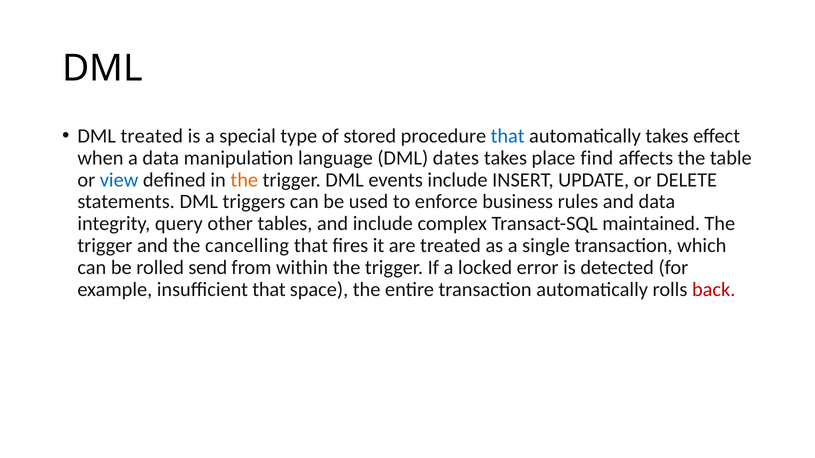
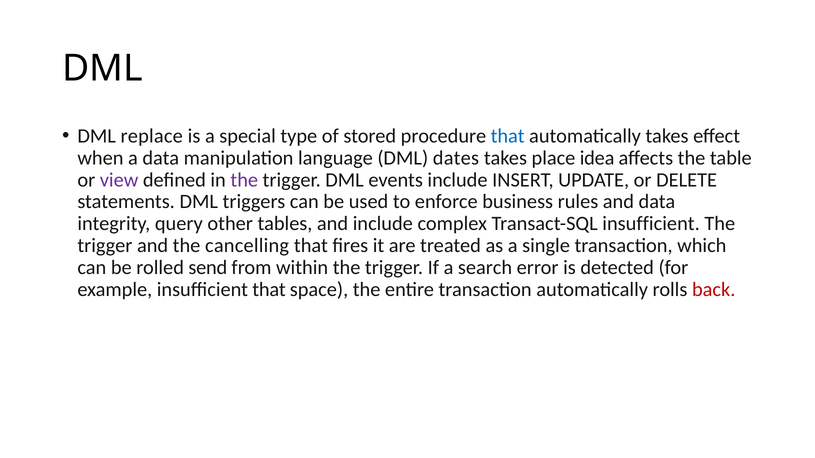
DML treated: treated -> replace (152, 136)
find: find -> idea (597, 158)
view colour: blue -> purple (119, 180)
the colour: orange -> purple (244, 180)
Transact-SQL maintained: maintained -> insufficient (651, 224)
locked: locked -> search (485, 268)
